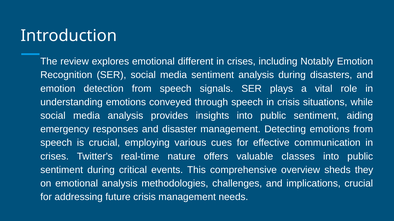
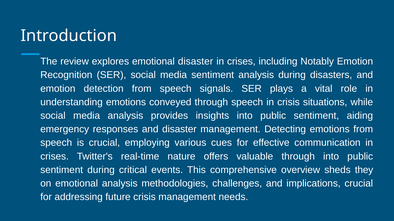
emotional different: different -> disaster (196, 62)
valuable classes: classes -> through (298, 157)
